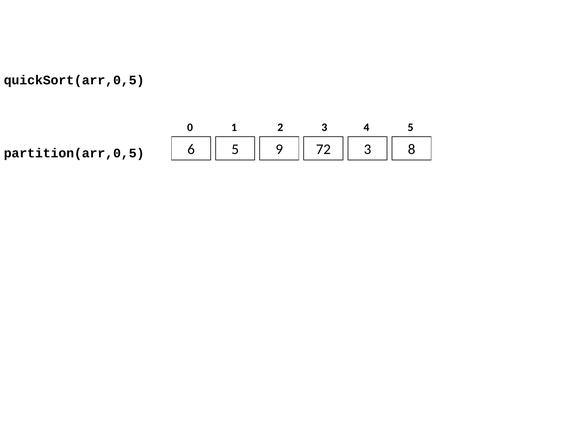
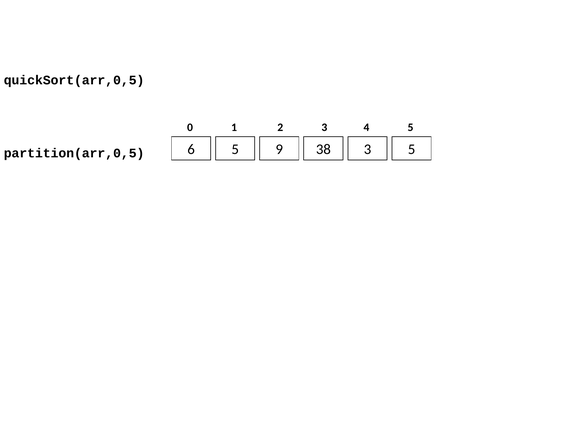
72: 72 -> 38 (323, 149)
3 8: 8 -> 5 (412, 149)
